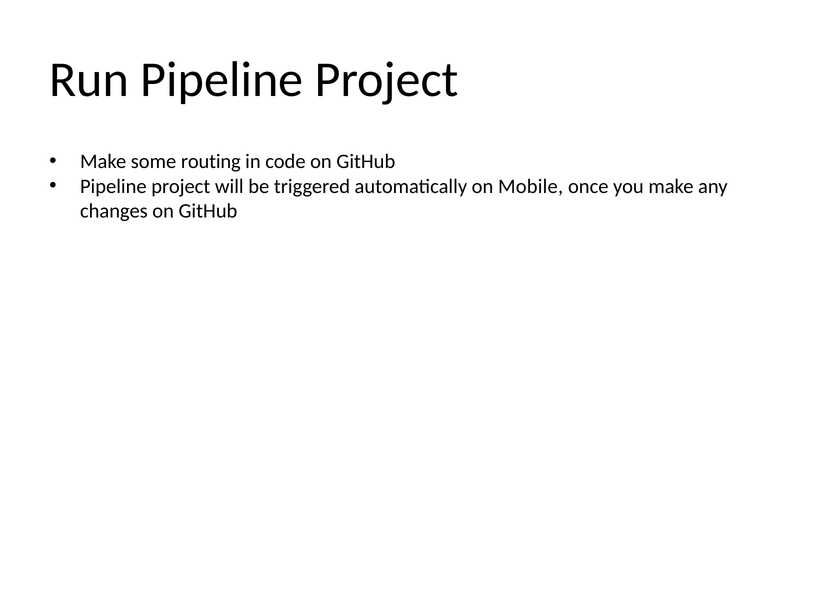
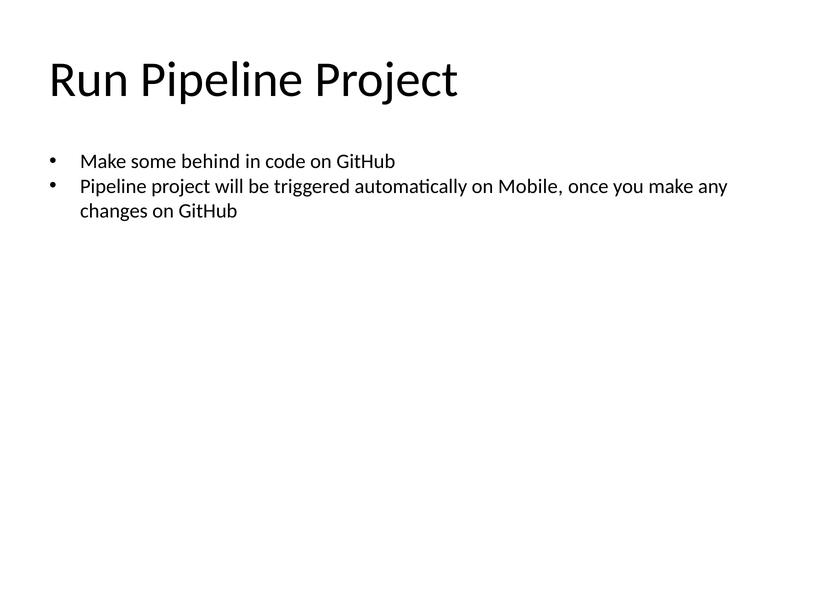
routing: routing -> behind (211, 162)
